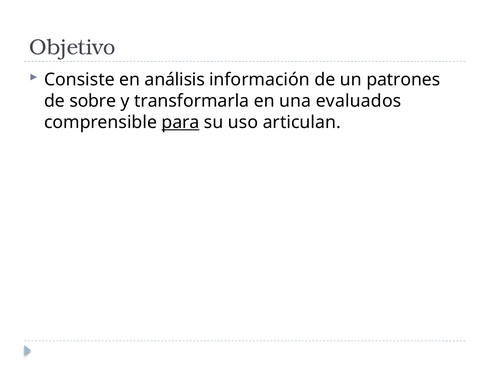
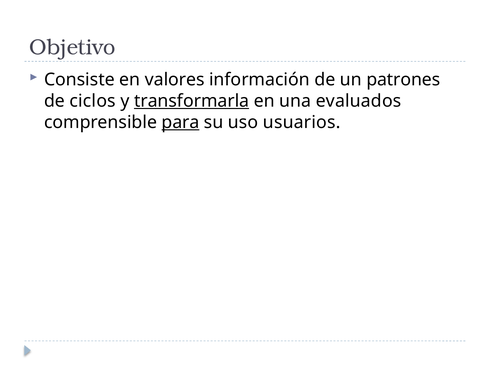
análisis: análisis -> valores (175, 80)
sobre: sobre -> ciclos (93, 101)
transformarla underline: none -> present (192, 101)
articulan: articulan -> usuarios (302, 122)
